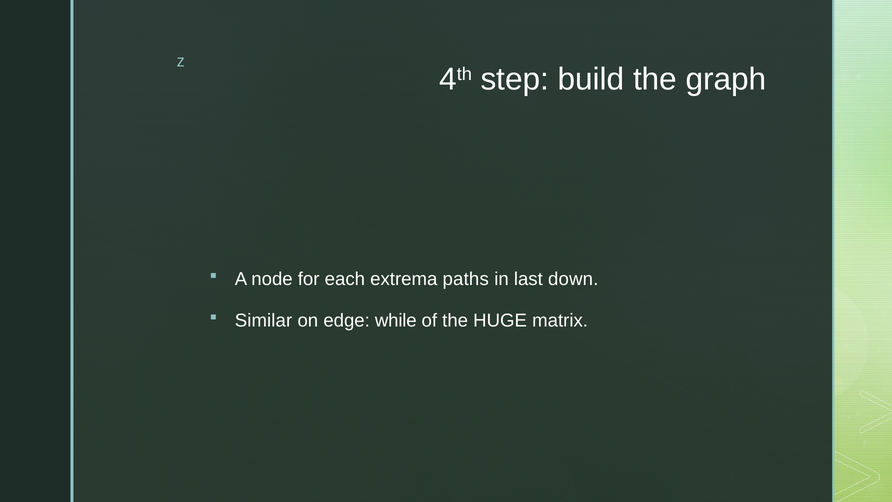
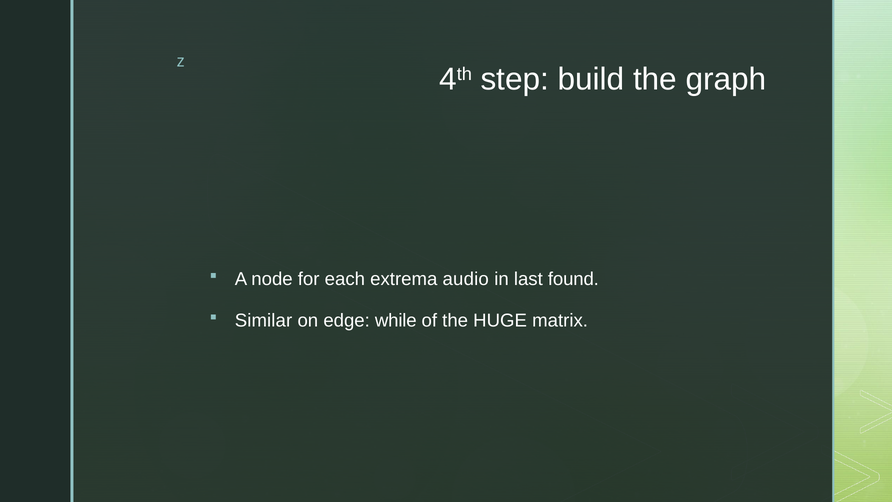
paths: paths -> audio (466, 279)
down: down -> found (573, 279)
